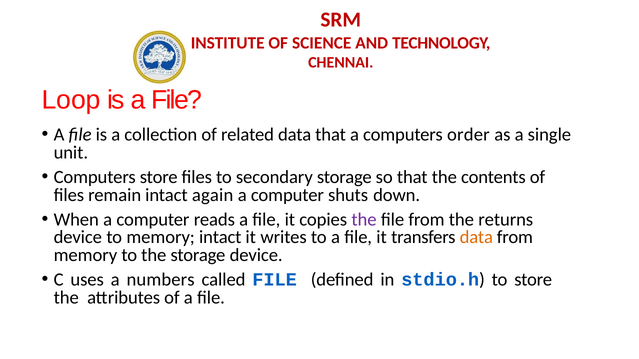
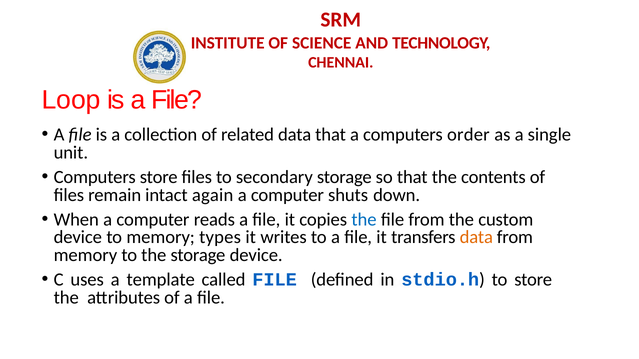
the colour: purple -> blue (364, 220)
returns: returns -> custom (506, 220)
memory intact: intact -> types (220, 238)
numbers: numbers -> template (161, 280)
